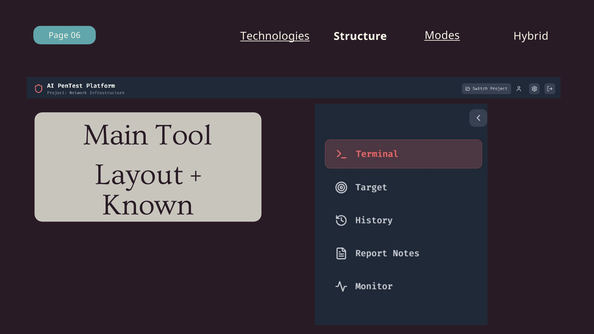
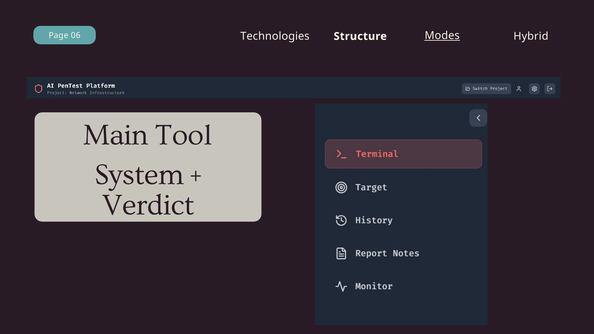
Technologies underline: present -> none (275, 36)
Layout: Layout -> System (139, 175)
Known: Known -> Verdict (148, 205)
